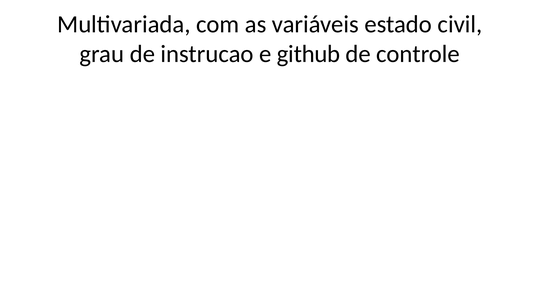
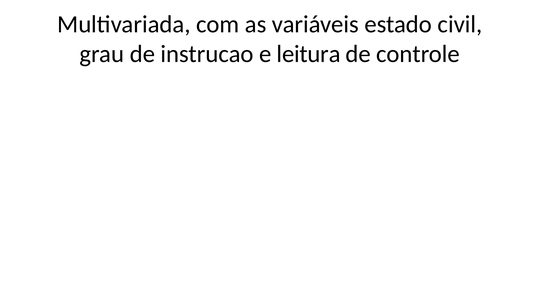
github: github -> leitura (309, 54)
